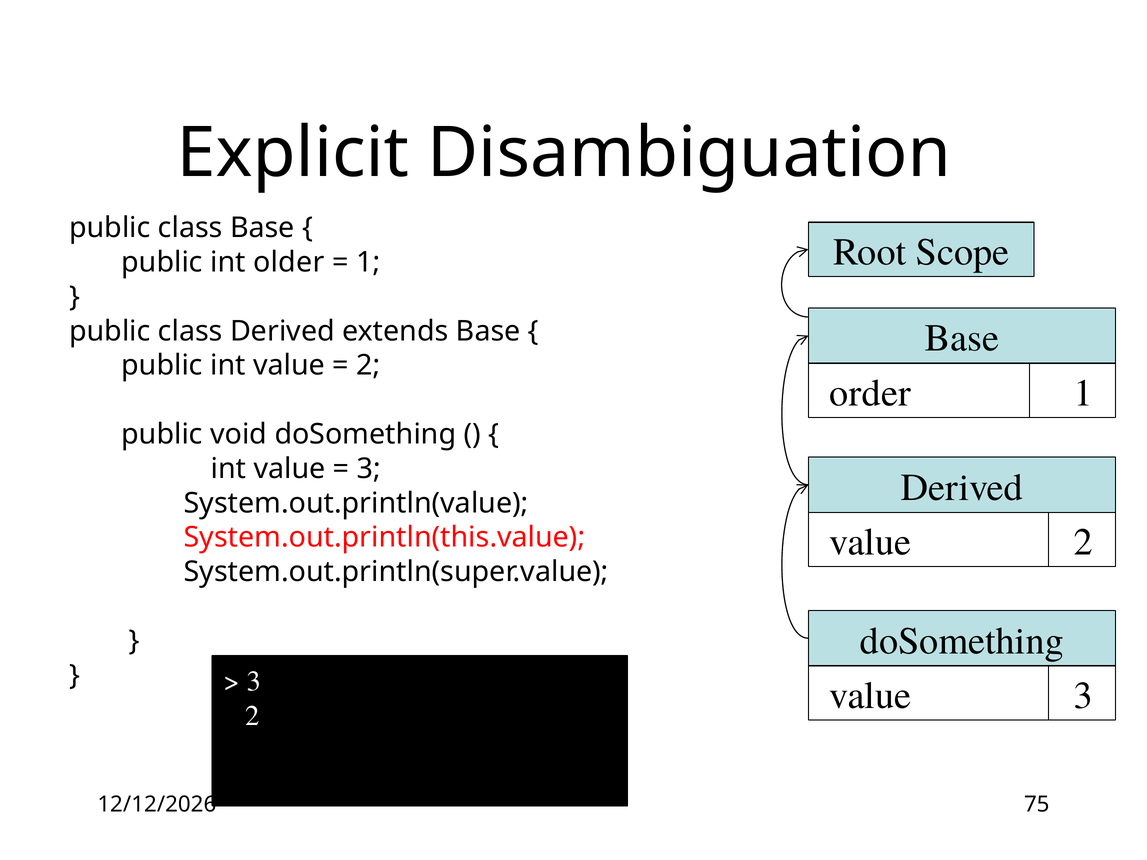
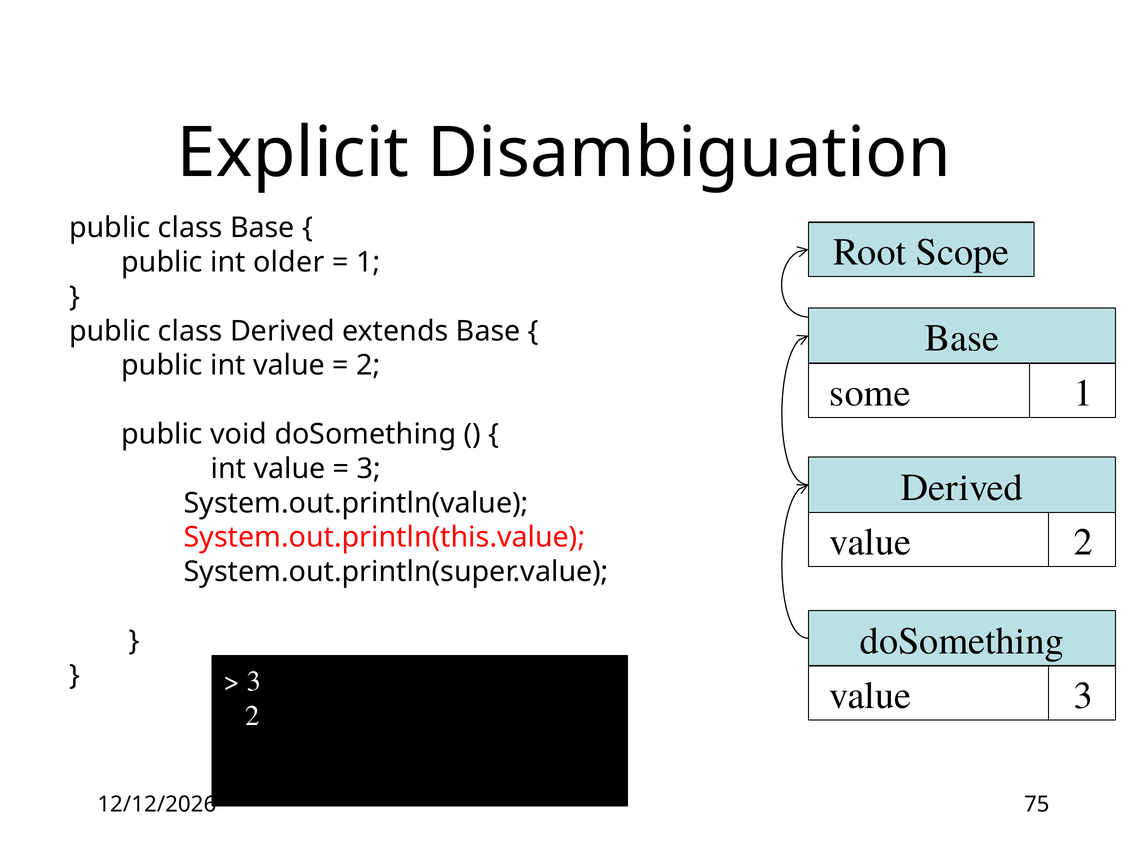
order: order -> some (870, 393)
